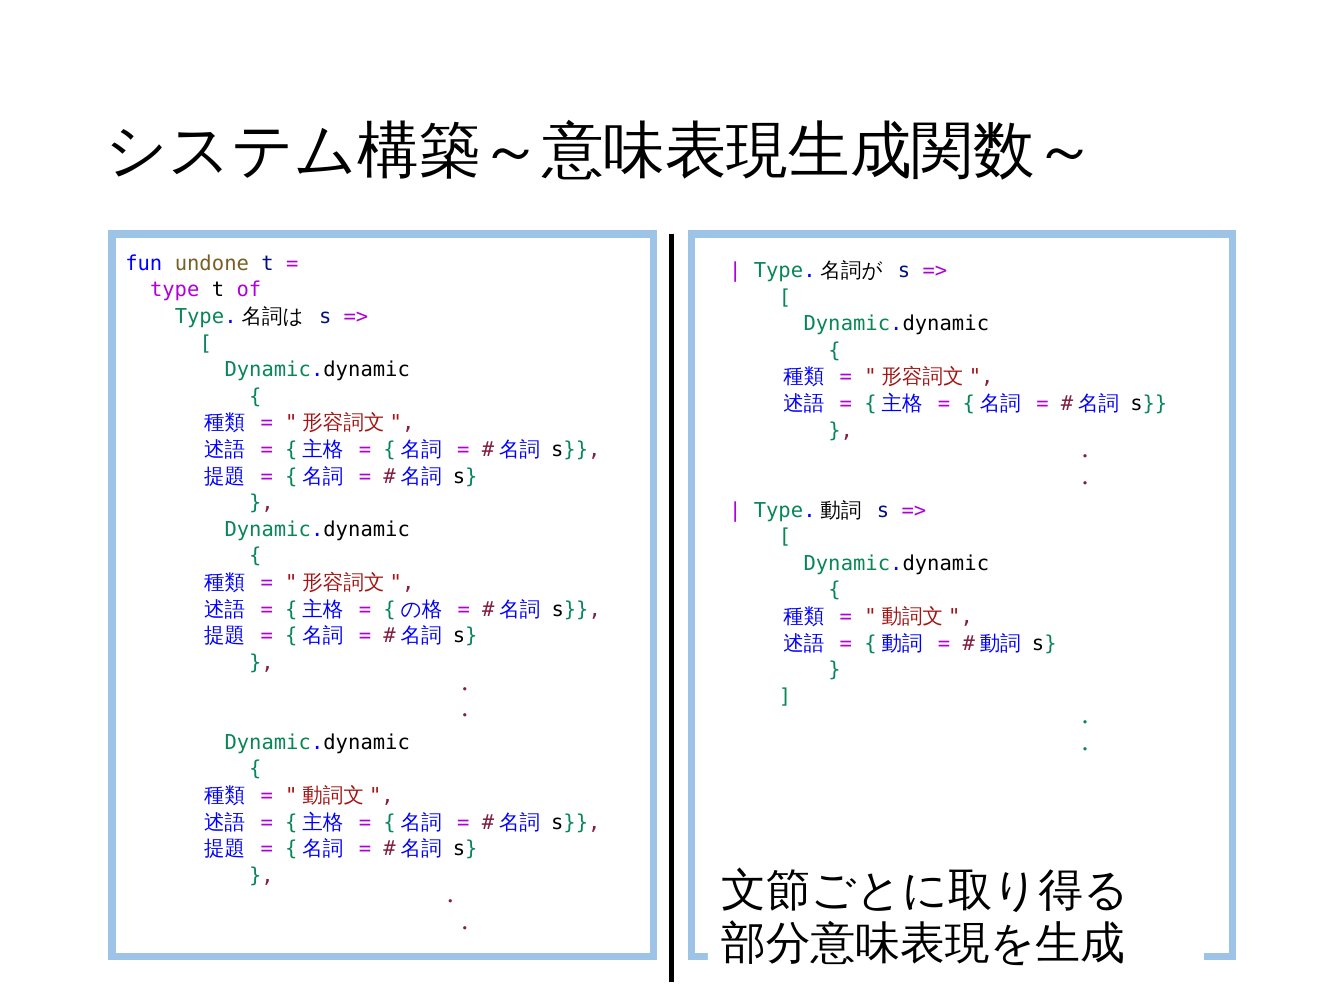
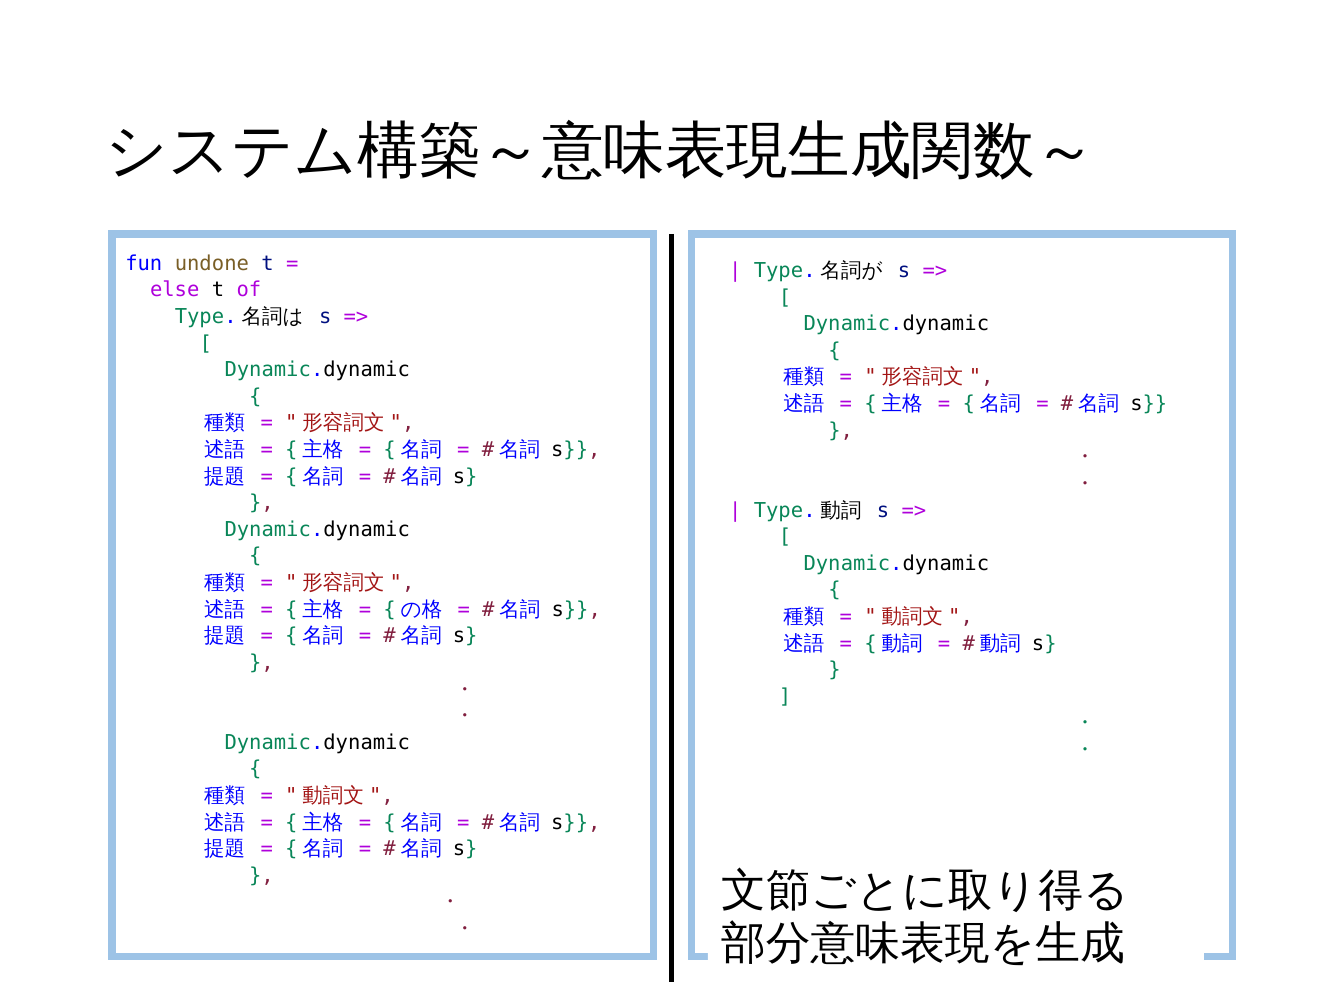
type: type -> else (175, 290)
